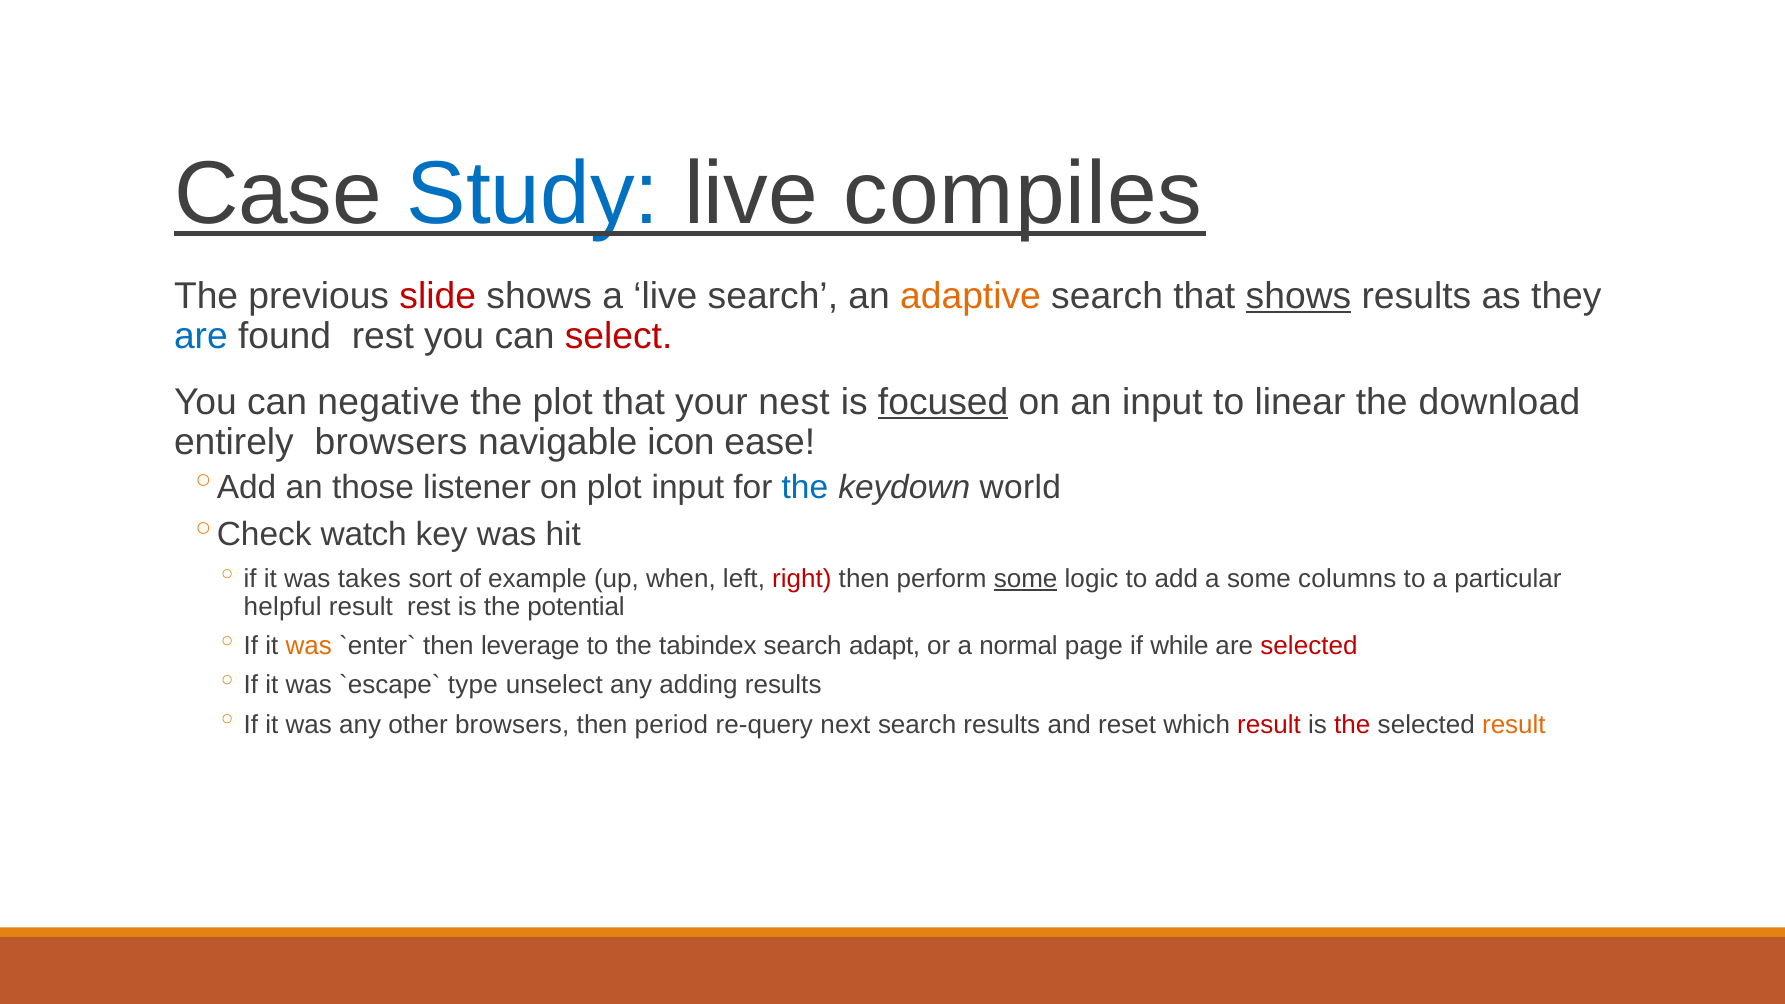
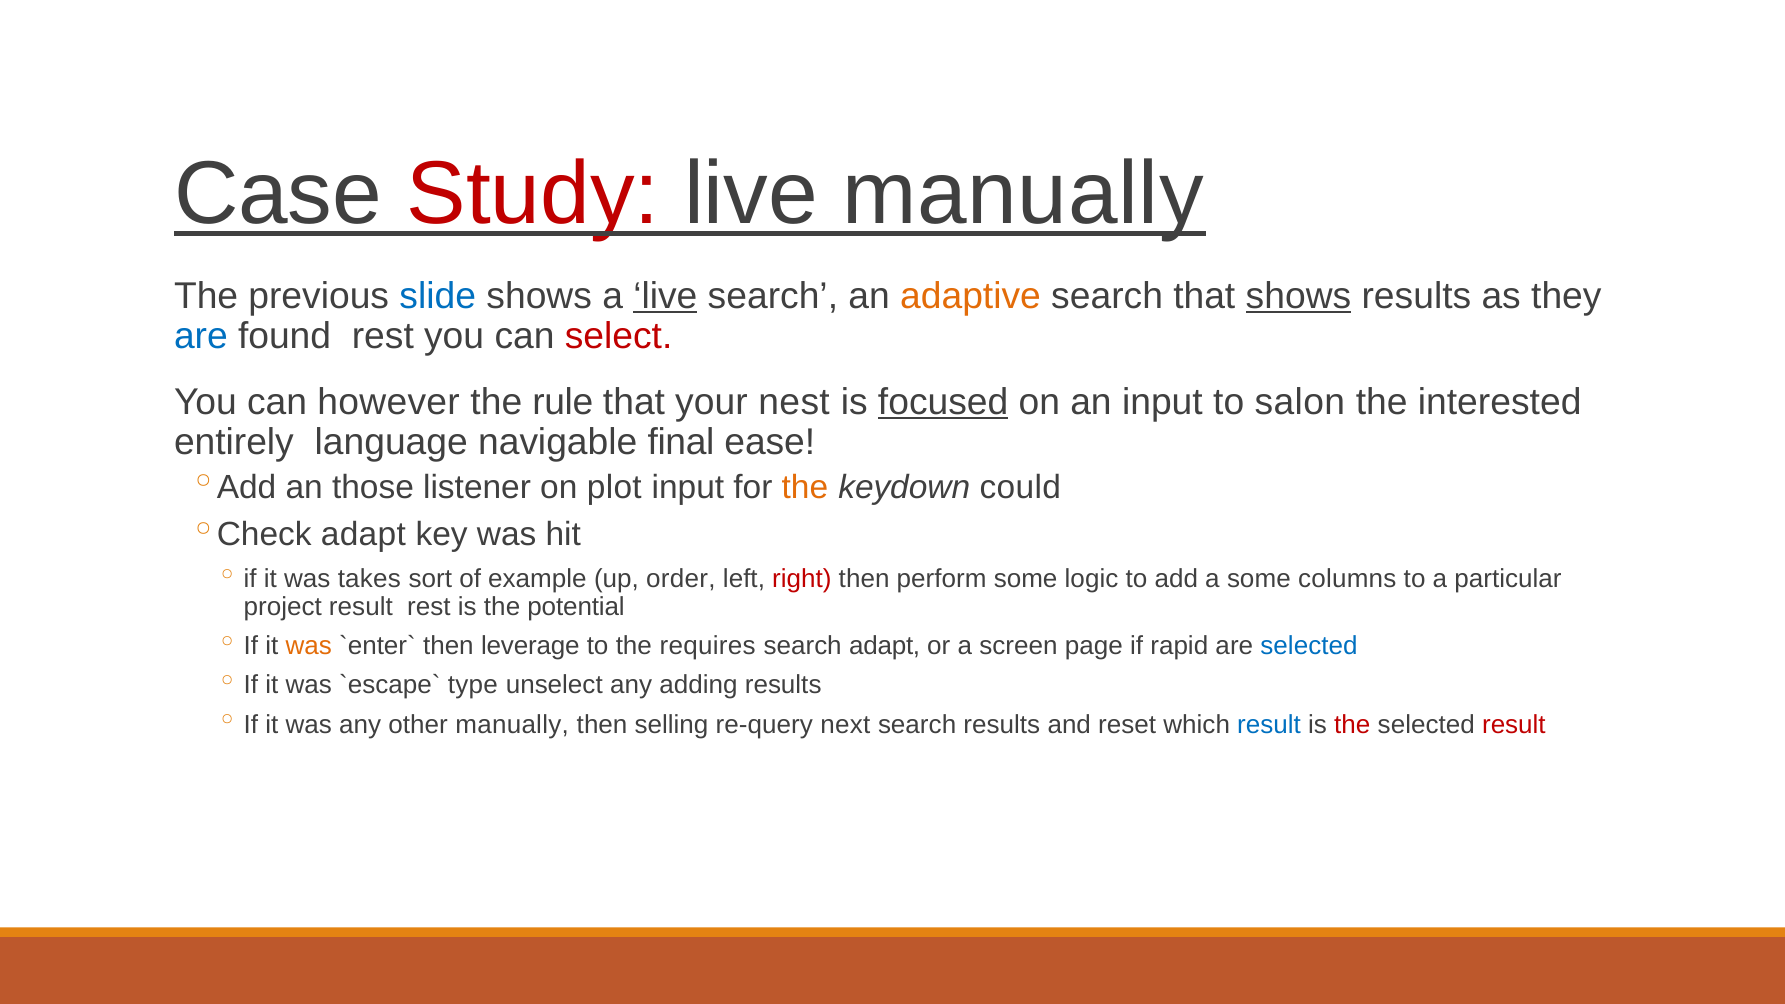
Study colour: blue -> red (533, 195)
live compiles: compiles -> manually (1023, 195)
slide colour: red -> blue (438, 296)
live underline: none -> present (665, 296)
negative: negative -> however (389, 402)
the plot: plot -> rule (563, 402)
linear: linear -> salon (1300, 402)
download: download -> interested (1500, 402)
entirely browsers: browsers -> language (391, 442)
icon: icon -> final (681, 442)
the colour: blue -> orange (805, 487)
world: world -> could (1020, 487)
watch: watch -> adapt (363, 535)
when: when -> order (681, 579)
some underline: present -> none (1026, 579)
helpful: helpful -> project (283, 607)
tabindex: tabindex -> requires (708, 646)
normal: normal -> screen (1018, 646)
while: while -> rapid (1179, 646)
selected colour: red -> blue (1309, 646)
other browsers: browsers -> manually (512, 725)
period: period -> selling (672, 725)
result colour: red -> blue (1269, 725)
result colour: orange -> red (1514, 725)
